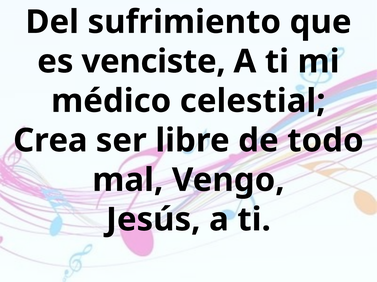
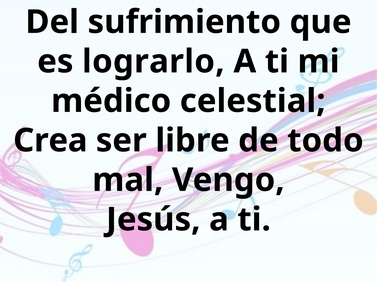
venciste: venciste -> lograrlo (153, 62)
